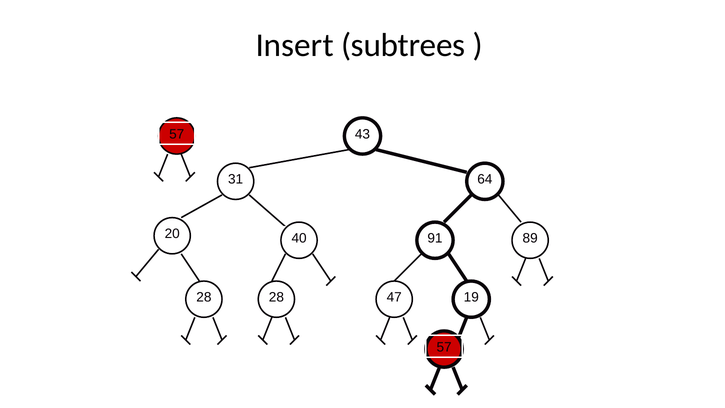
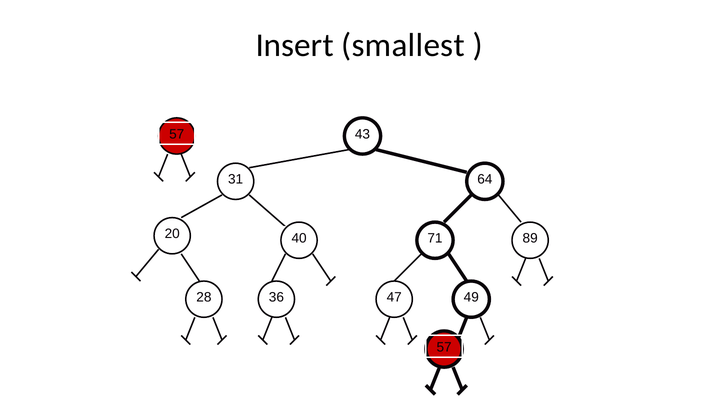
subtrees: subtrees -> smallest (403, 45)
91: 91 -> 71 (435, 238)
28 28: 28 -> 36 (276, 297)
19: 19 -> 49 (471, 297)
